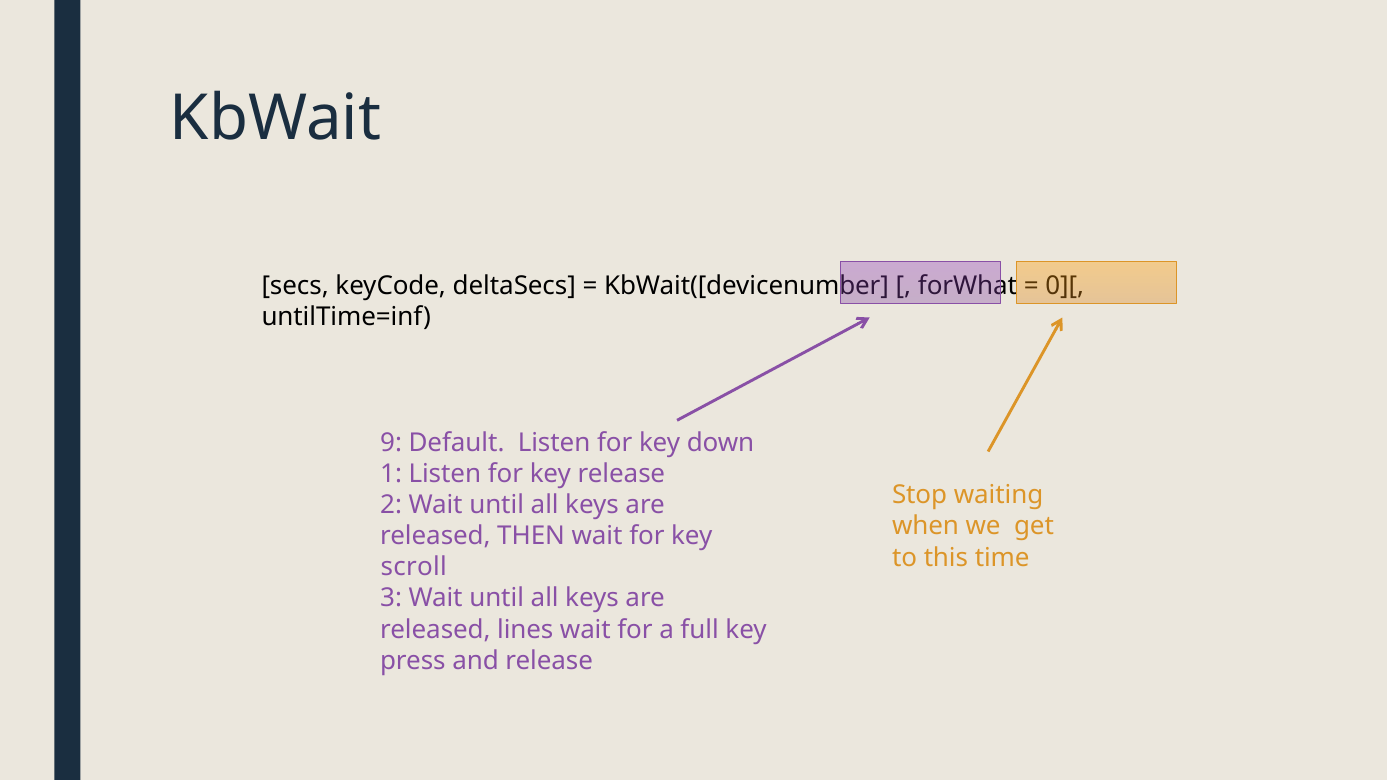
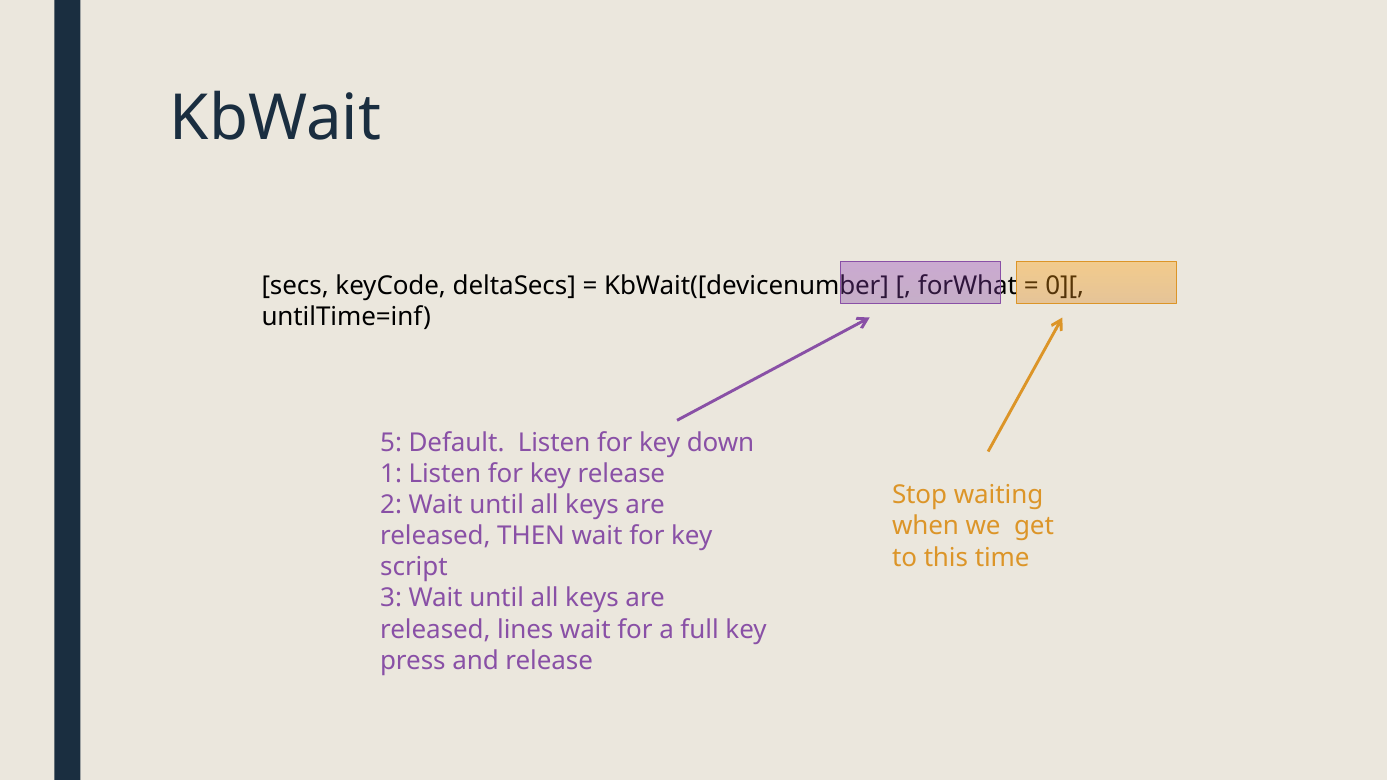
9: 9 -> 5 (391, 443)
scroll: scroll -> script (414, 567)
